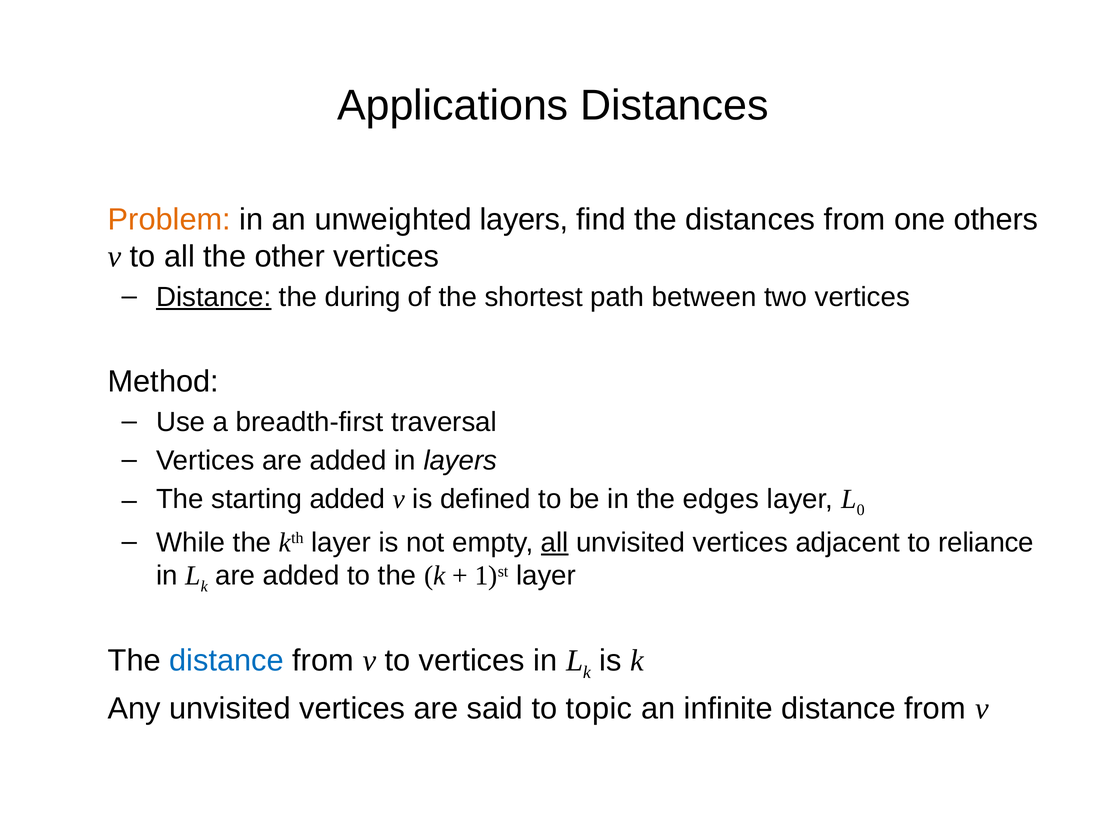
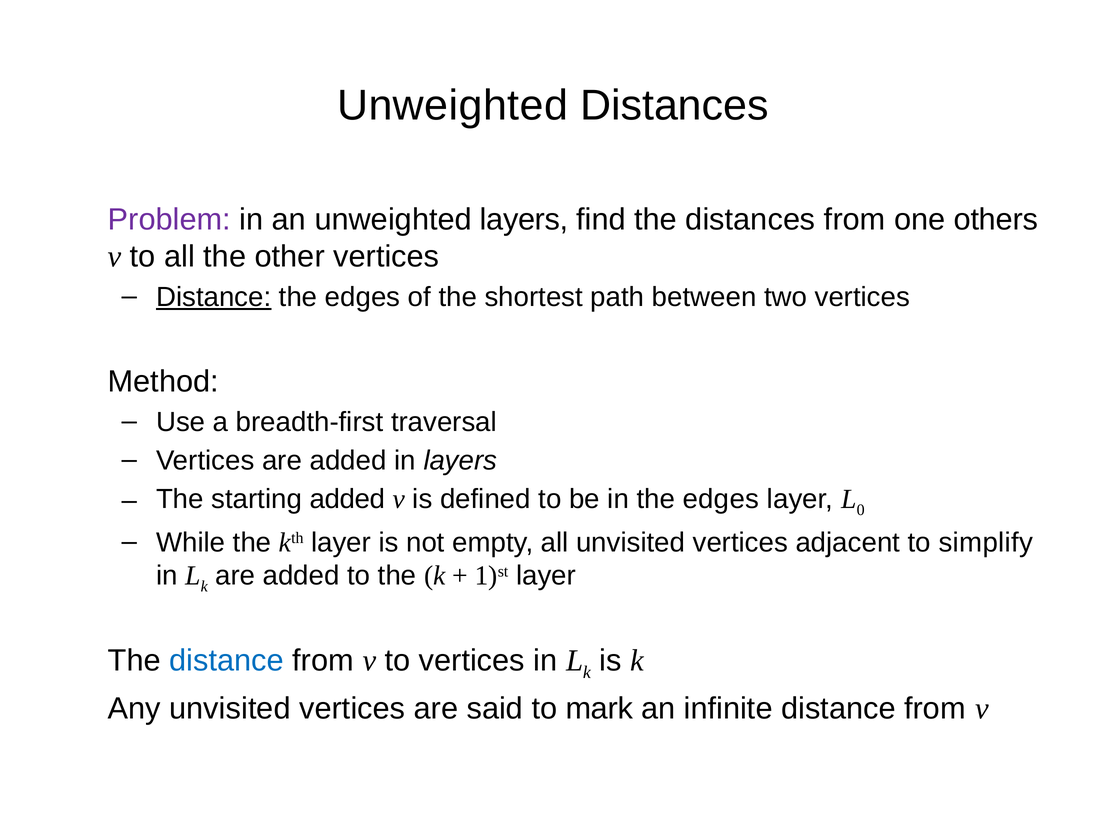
Applications: Applications -> Unweighted (452, 105)
Problem colour: orange -> purple (169, 220)
during: during -> edges (363, 297)
all underline: present -> none (555, 542)
reliance: reliance -> simplify (986, 542)
topic: topic -> mark (599, 708)
